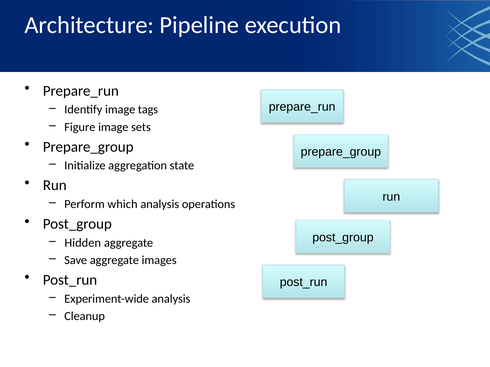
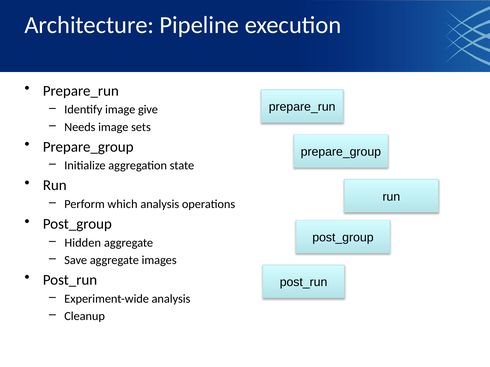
tags: tags -> give (148, 110)
Figure: Figure -> Needs (80, 127)
